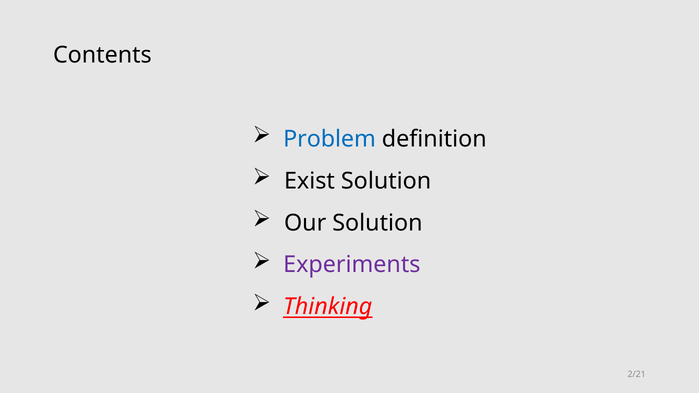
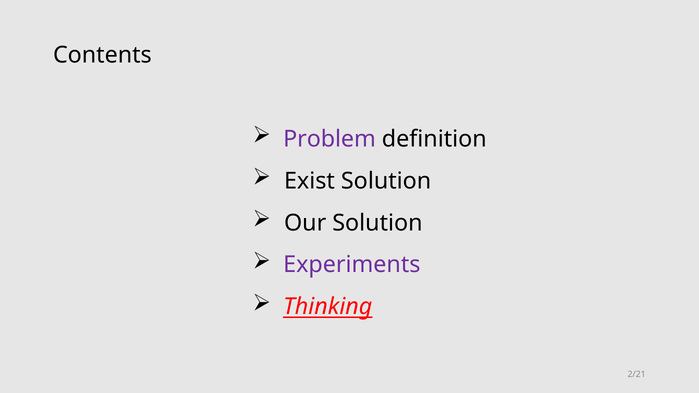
Problem colour: blue -> purple (330, 139)
